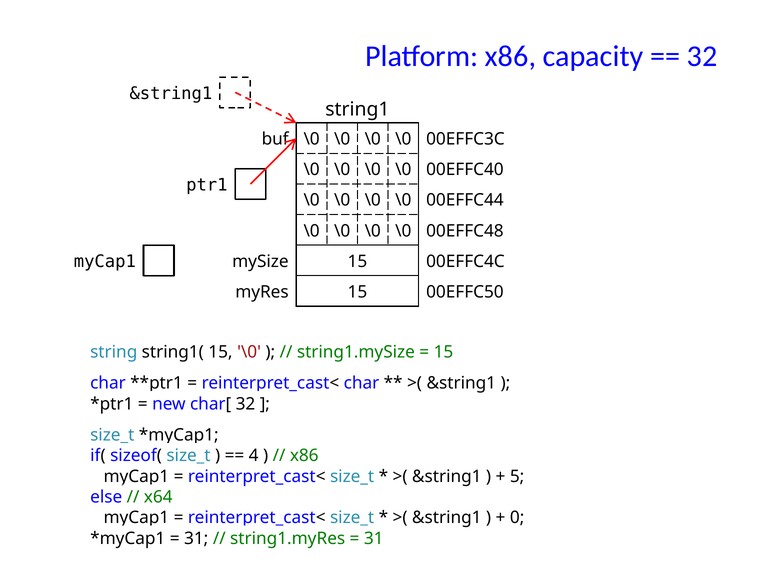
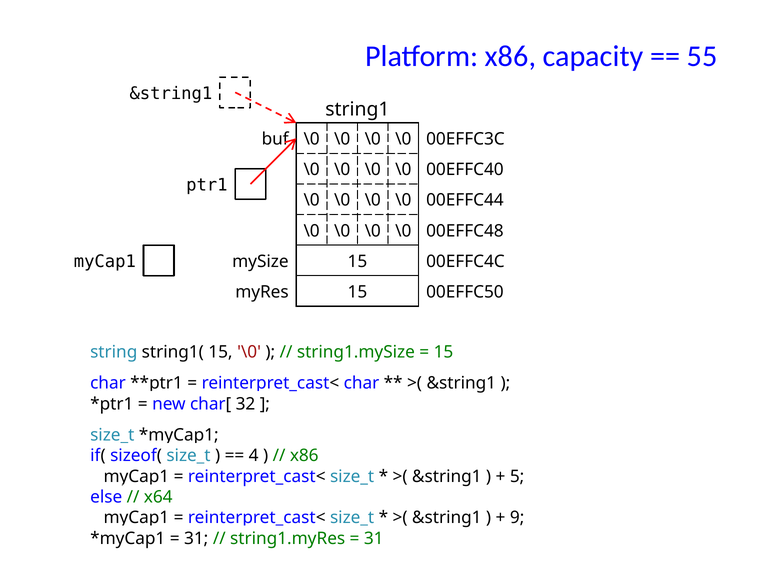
32: 32 -> 55 (702, 56)
0: 0 -> 9 (517, 518)
